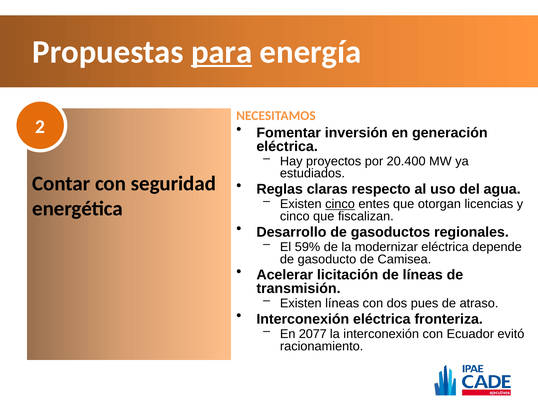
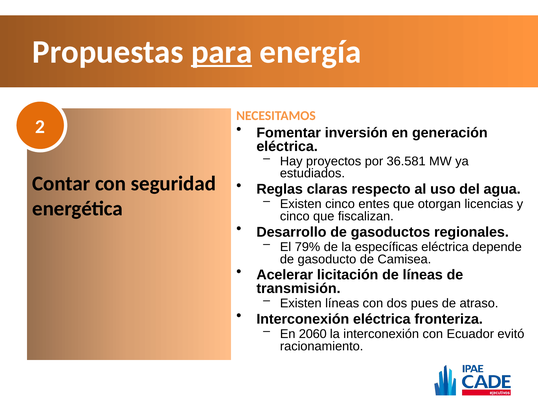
20.400: 20.400 -> 36.581 (406, 161)
cinco underline: present -> none (340, 204)
59%: 59% -> 79% (307, 247)
modernizar: modernizar -> específicas (386, 247)
2077: 2077 -> 2060 (313, 335)
